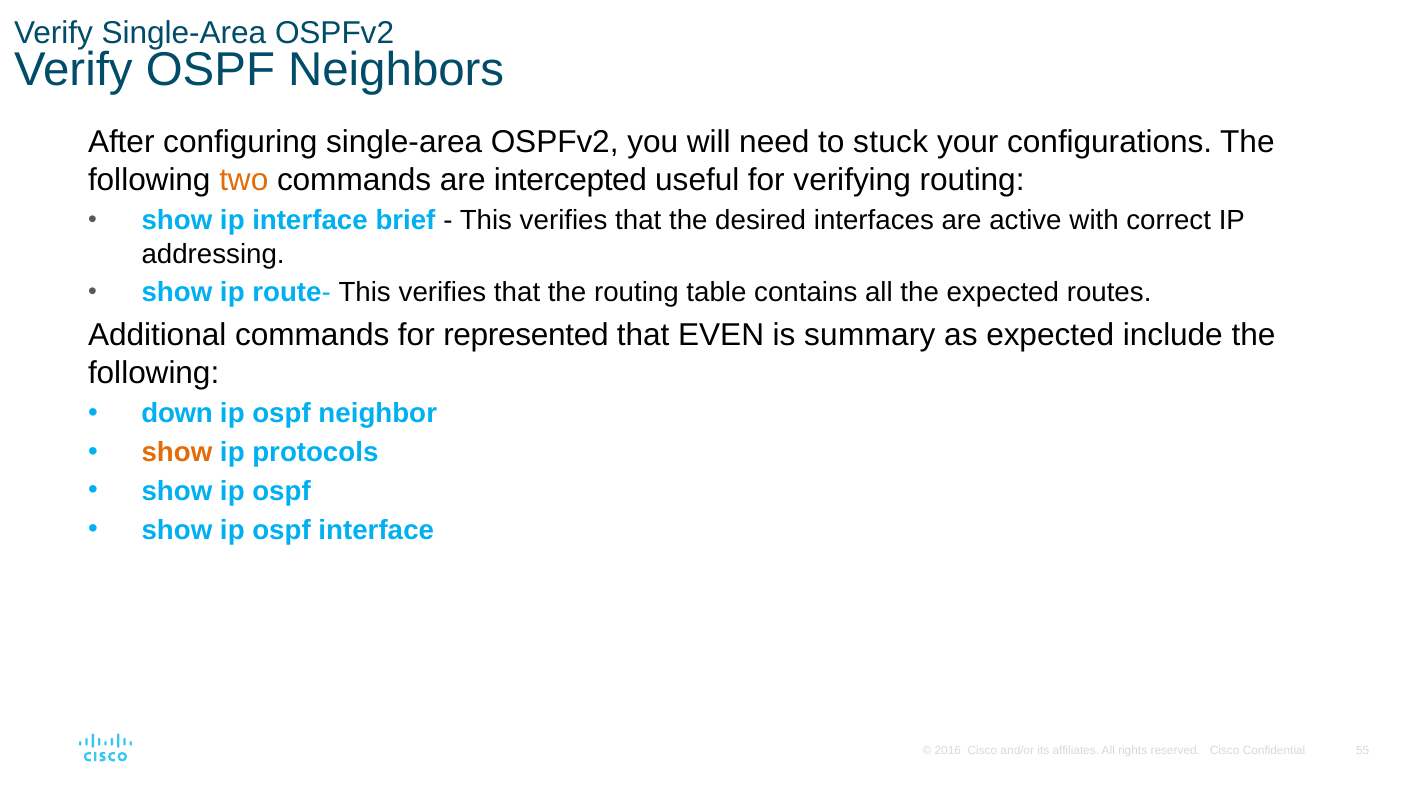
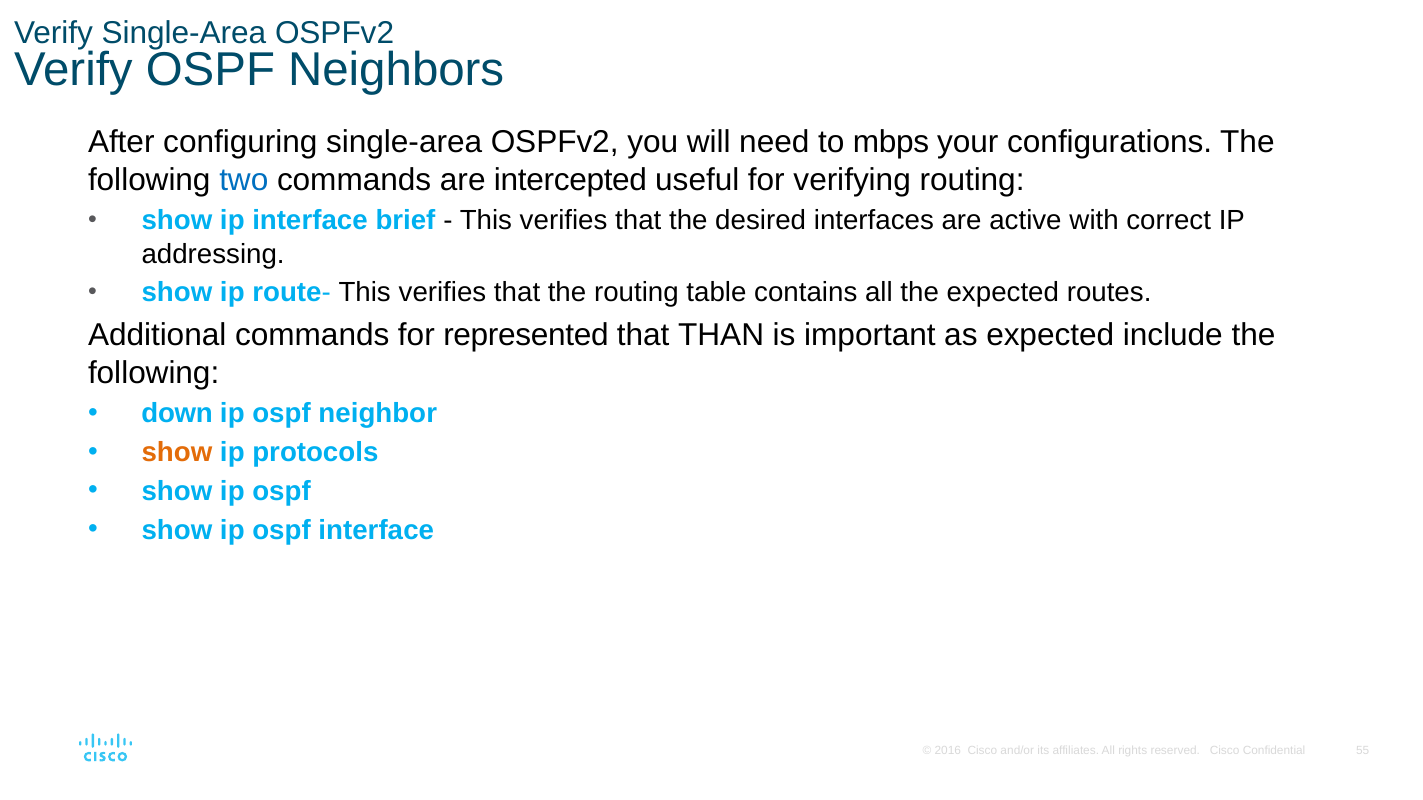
stuck: stuck -> mbps (891, 142)
two colour: orange -> blue (244, 180)
EVEN: EVEN -> THAN (721, 335)
summary: summary -> important (870, 335)
